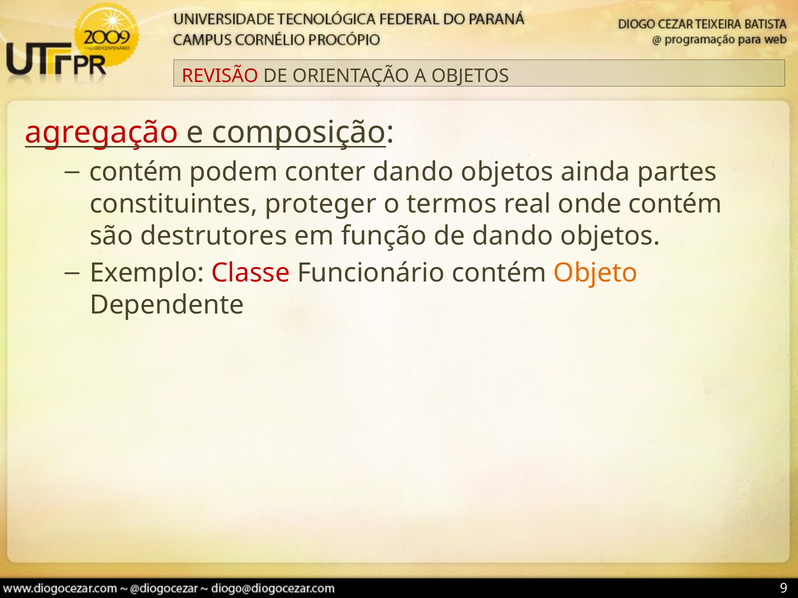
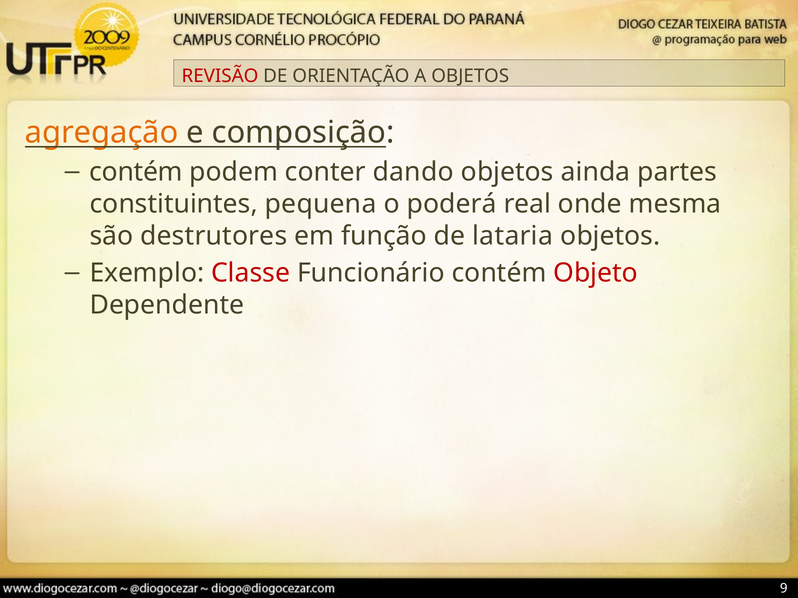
agregação colour: red -> orange (102, 133)
proteger: proteger -> pequena (321, 204)
termos: termos -> poderá (452, 204)
onde contém: contém -> mesma (675, 204)
de dando: dando -> lataria (513, 236)
Objeto colour: orange -> red (596, 273)
